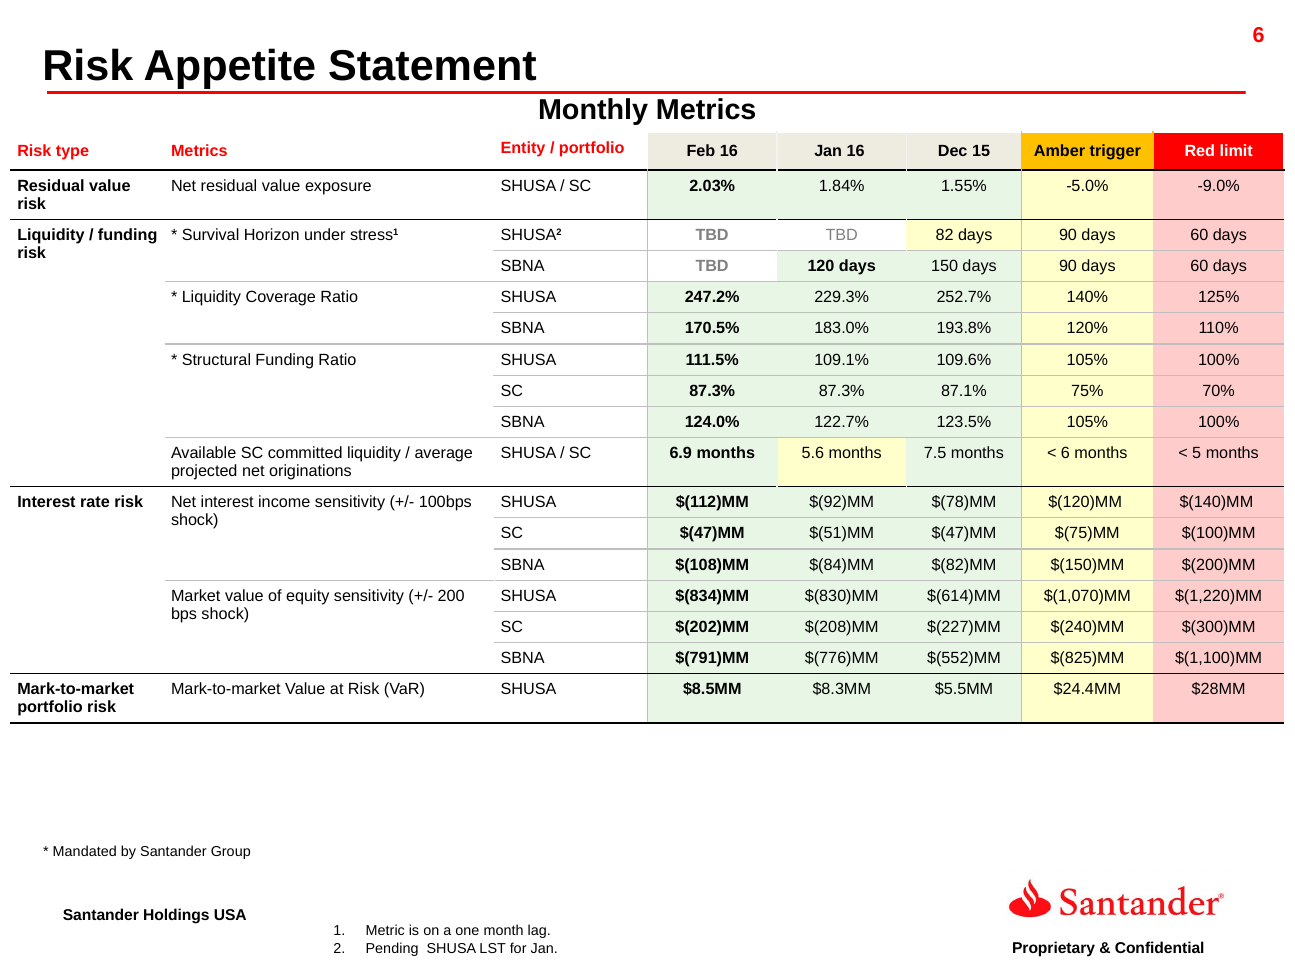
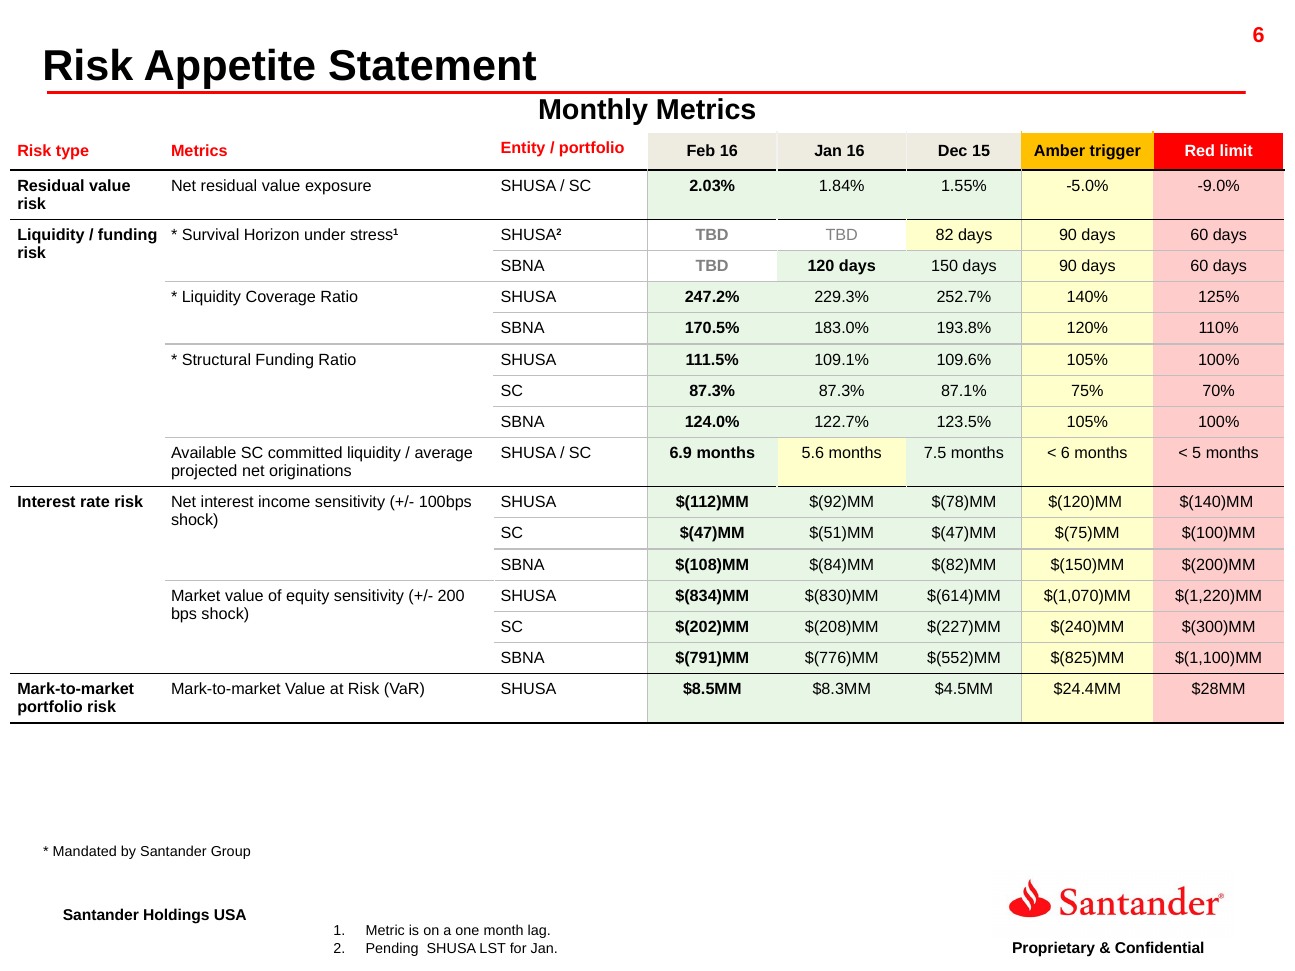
$5.5MM: $5.5MM -> $4.5MM (964, 690)
